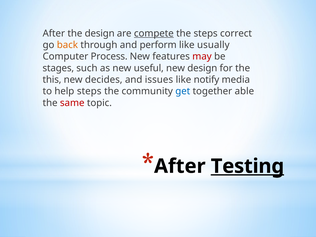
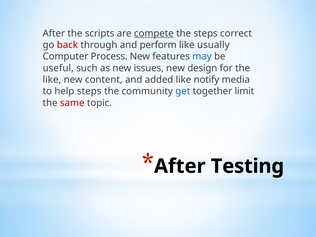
the design: design -> scripts (100, 33)
back colour: orange -> red (67, 45)
may colour: red -> blue (202, 56)
stages: stages -> useful (58, 68)
useful: useful -> issues (149, 68)
this: this -> like (52, 80)
decides: decides -> content (104, 80)
issues: issues -> added (159, 80)
able: able -> limit (244, 91)
Testing underline: present -> none (247, 166)
